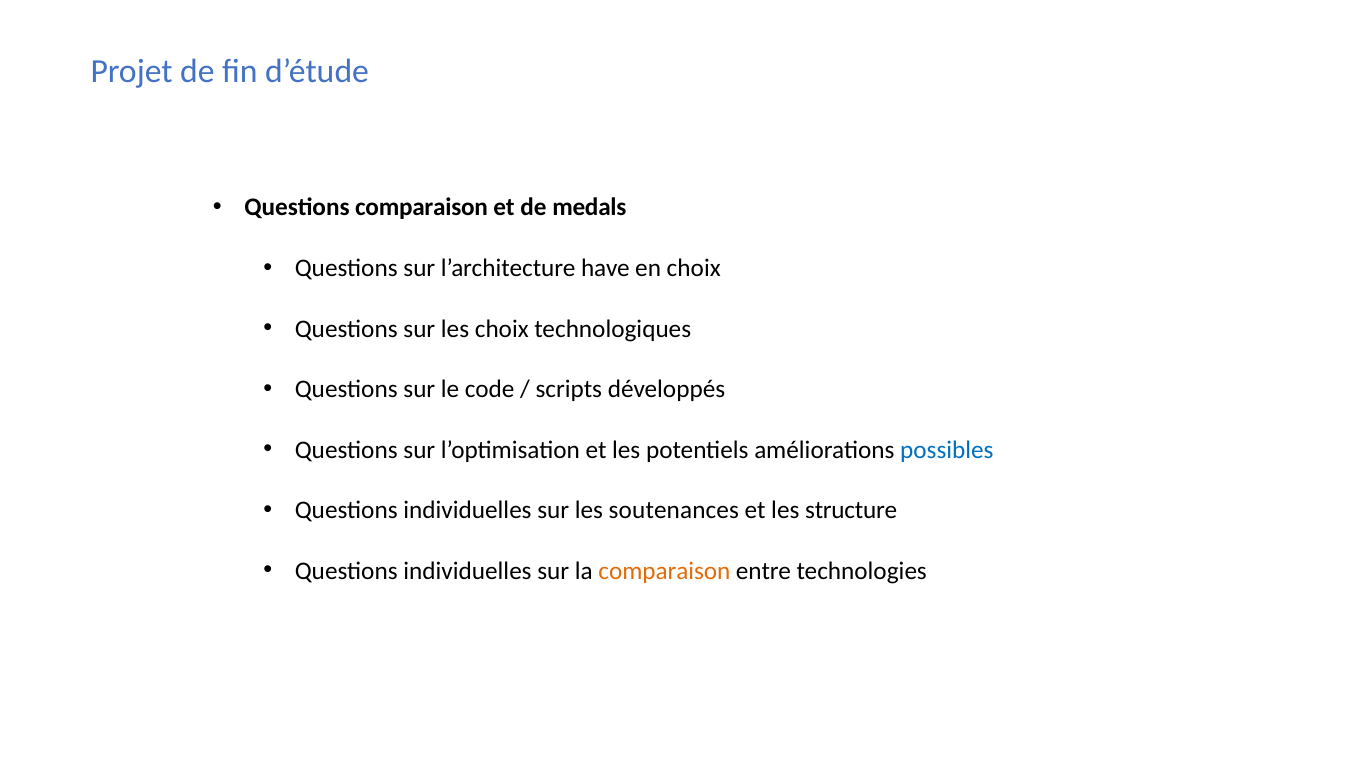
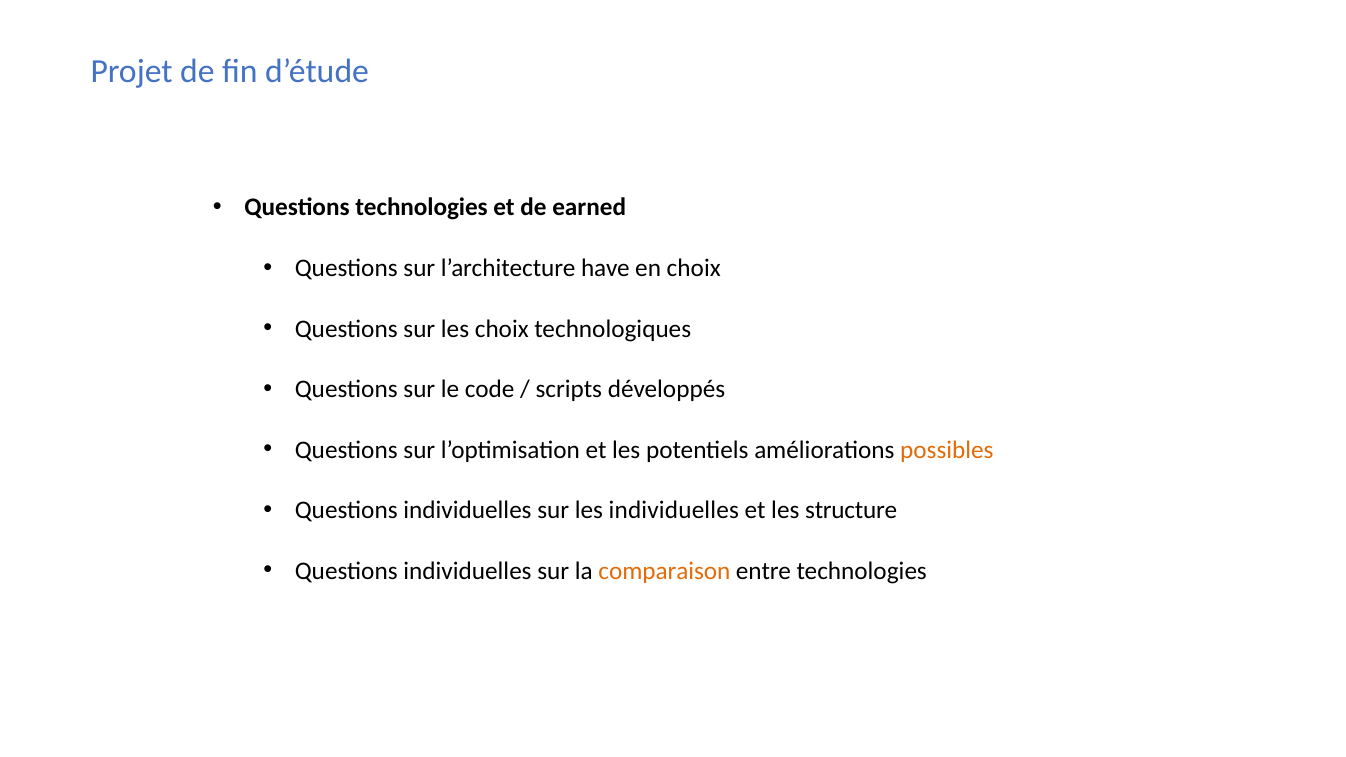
Questions comparaison: comparaison -> technologies (421, 208)
medals: medals -> earned (589, 208)
possibles colour: blue -> orange (947, 450)
les soutenances: soutenances -> individuelles (674, 510)
